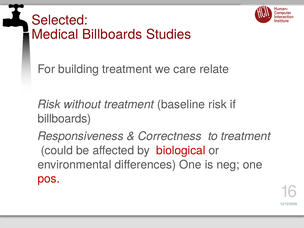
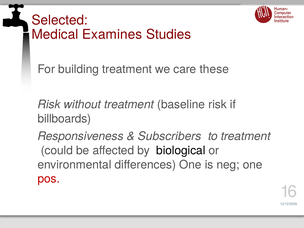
Medical Billboards: Billboards -> Examines (112, 35)
relate: relate -> these (214, 69)
Correctness: Correctness -> Subscribers (170, 136)
biological colour: red -> black (181, 150)
